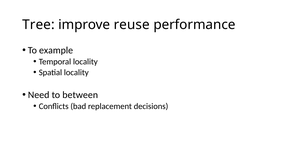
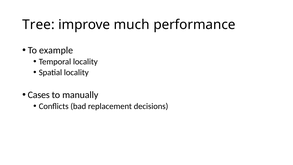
reuse: reuse -> much (132, 25)
Need: Need -> Cases (39, 95)
between: between -> manually (80, 95)
